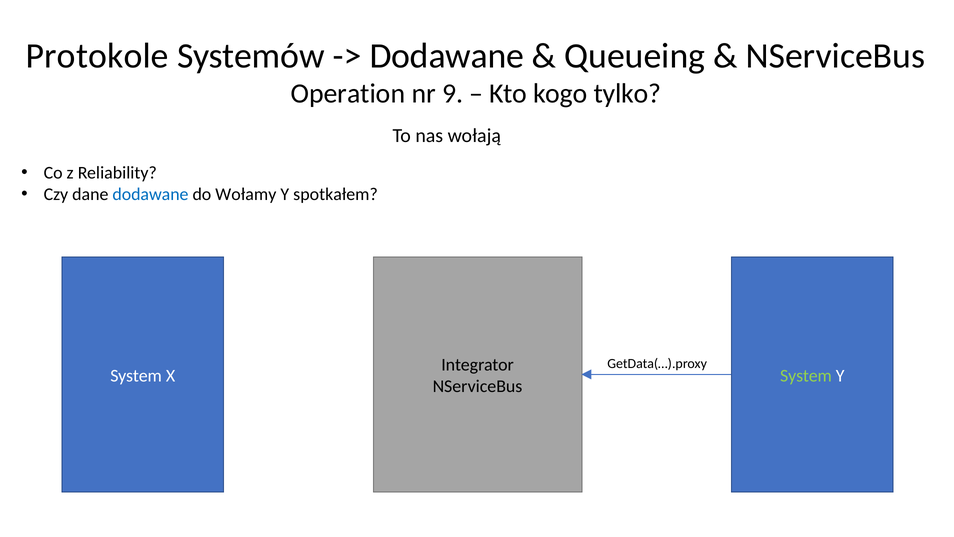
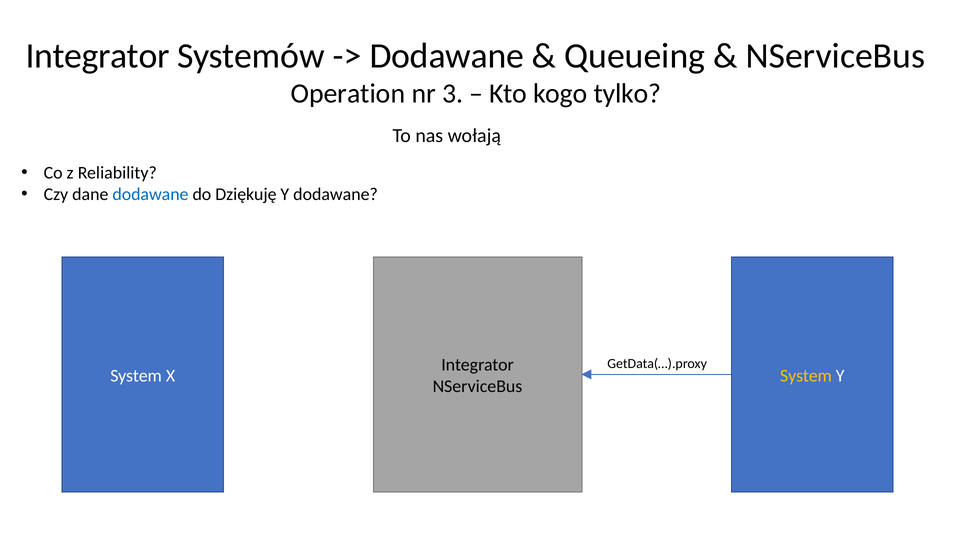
Protokole: Protokole -> Integrator (97, 56)
9: 9 -> 3 (453, 94)
Wołamy: Wołamy -> Dziękuję (246, 194)
Y spotkałem: spotkałem -> dodawane (336, 194)
System colour: light green -> yellow (806, 375)
